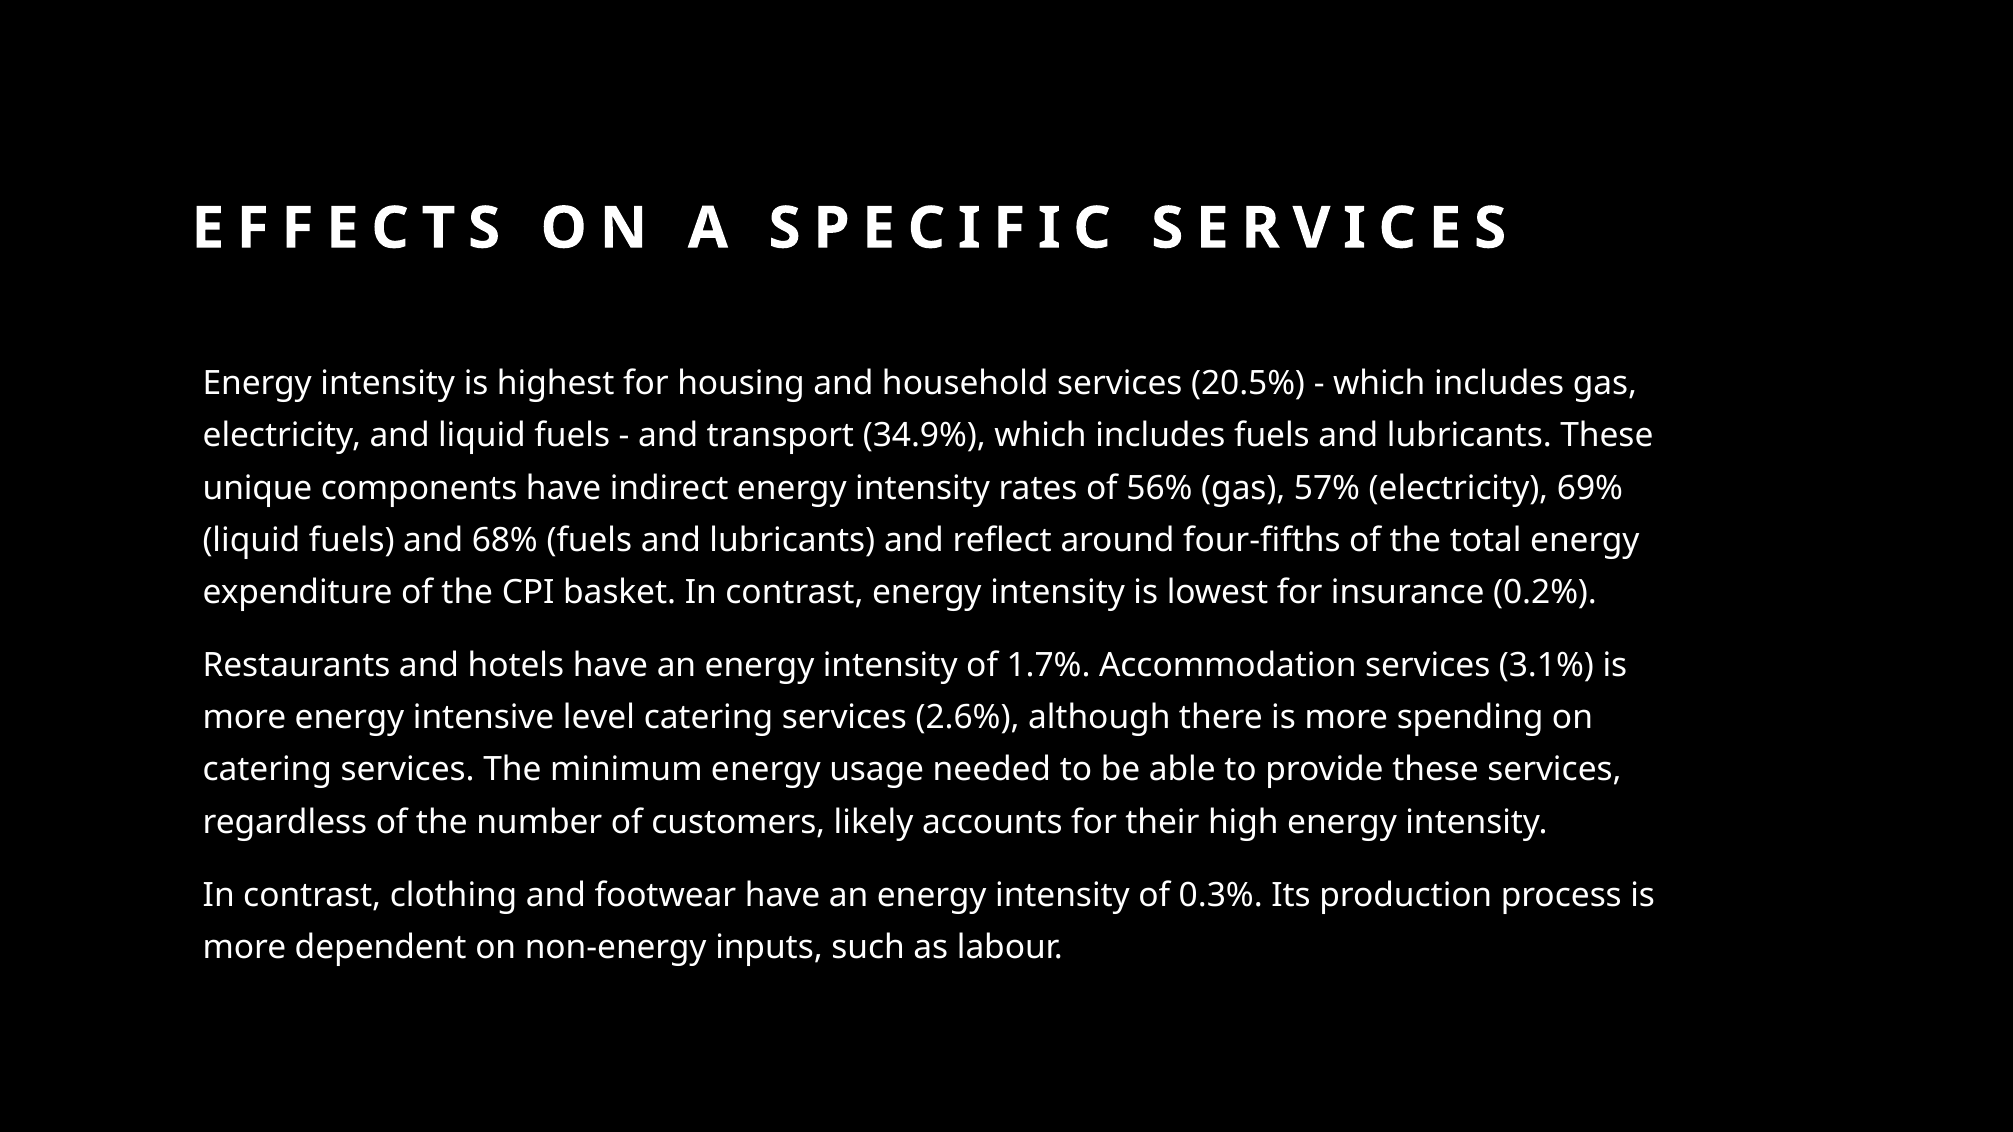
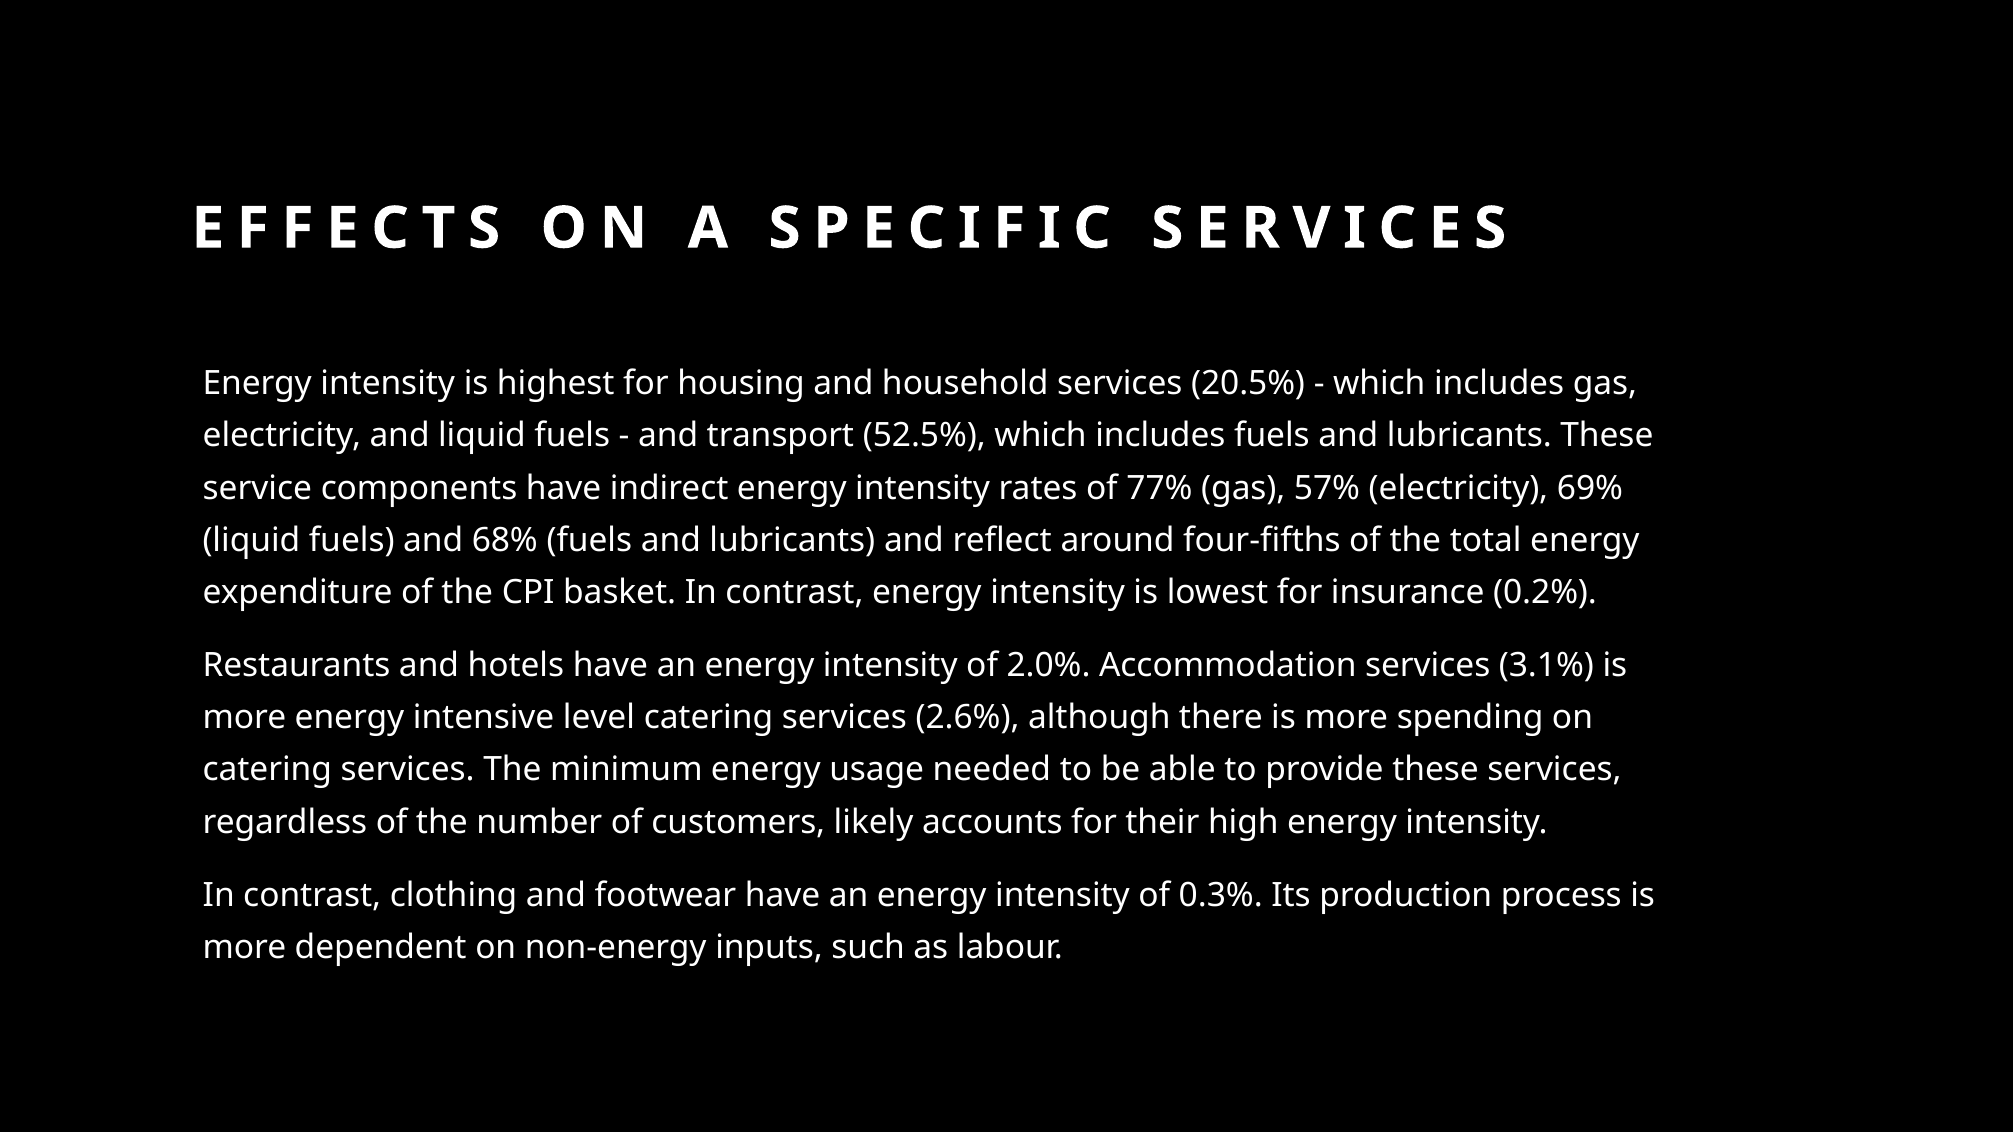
34.9%: 34.9% -> 52.5% (924, 436)
unique: unique -> service (257, 488)
56%: 56% -> 77% (1160, 488)
1.7%: 1.7% -> 2.0% (1049, 666)
